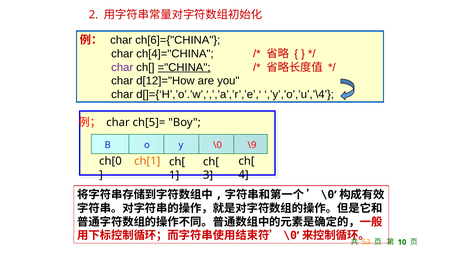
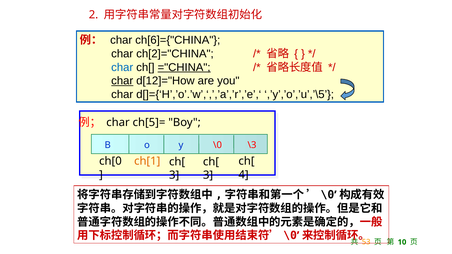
ch[4]="CHINA: ch[4]="CHINA -> ch[2]="CHINA (175, 54)
char colour: purple -> blue (122, 67)
char underline: none -> present (122, 81)
,’y’,’o’,’u’,’\4: ,’y’,’o’,’u’,’\4 -> ,’y’,’o’,’u’,’\5 (299, 94)
\9: \9 -> \3 (252, 145)
1: 1 -> 3 (174, 175)
